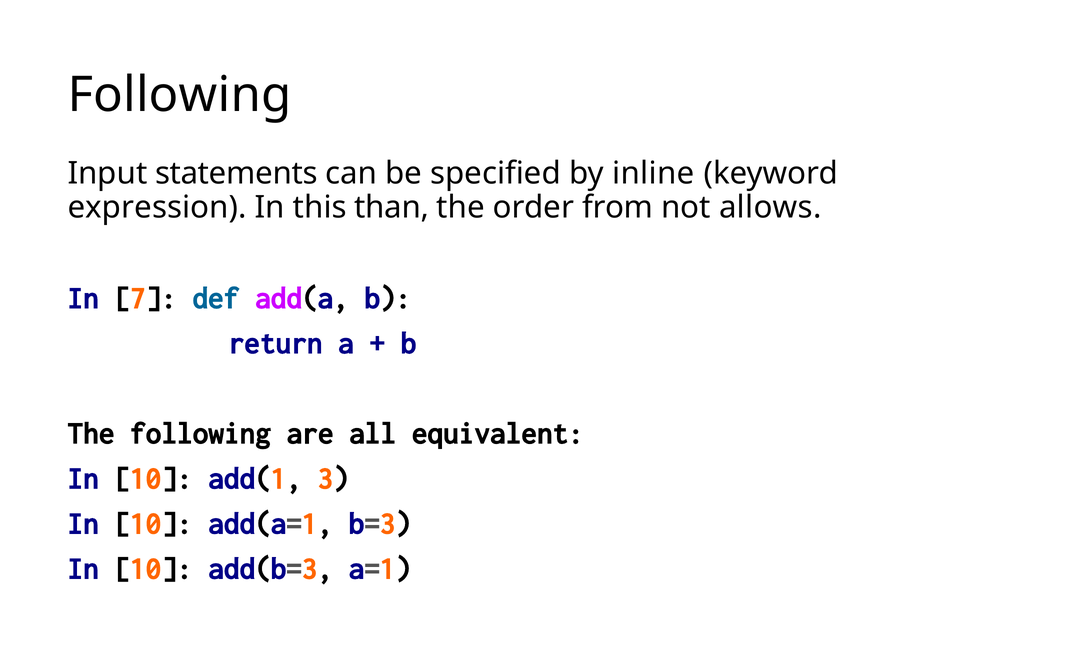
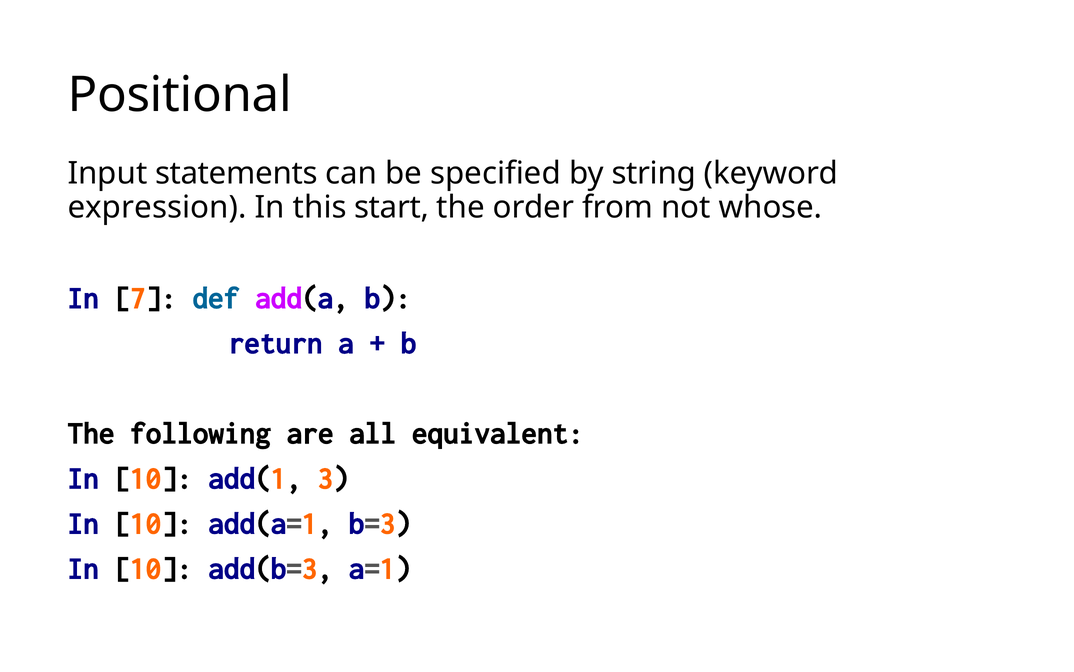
Following: Following -> Positional (180, 95)
inline: inline -> string (654, 173)
than: than -> start (392, 207)
allows: allows -> whose (771, 207)
